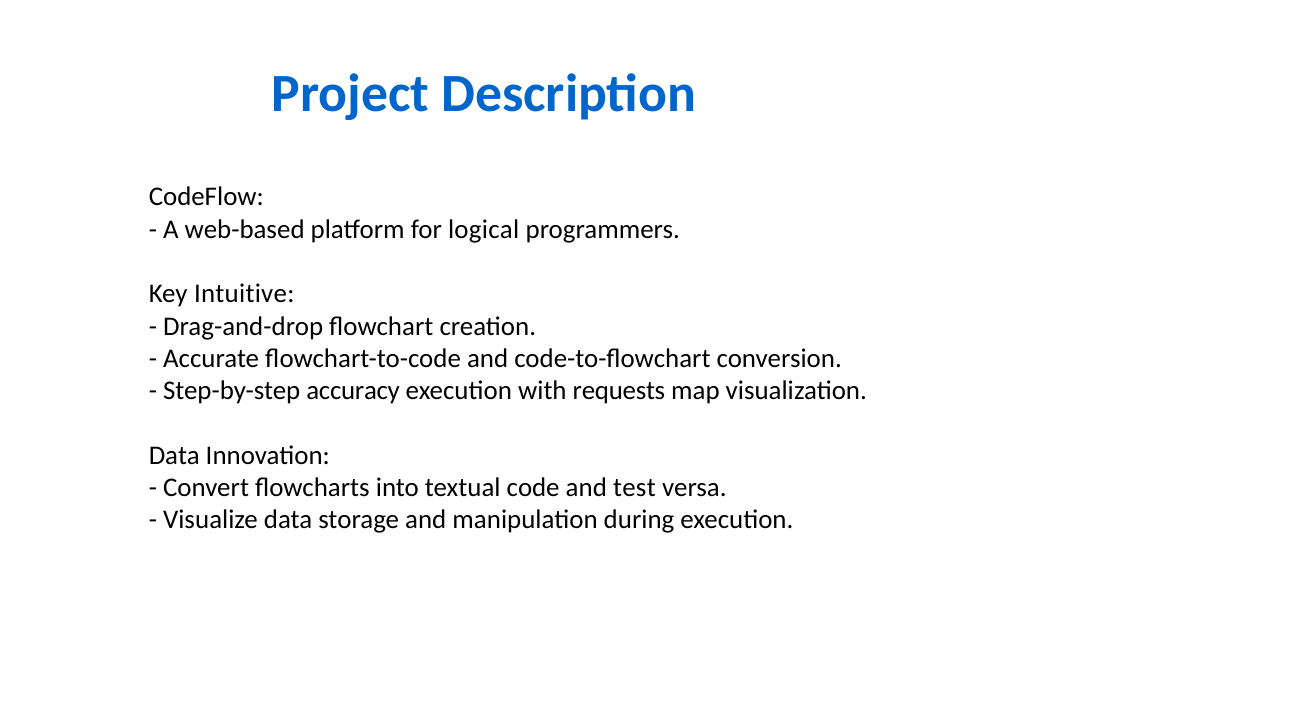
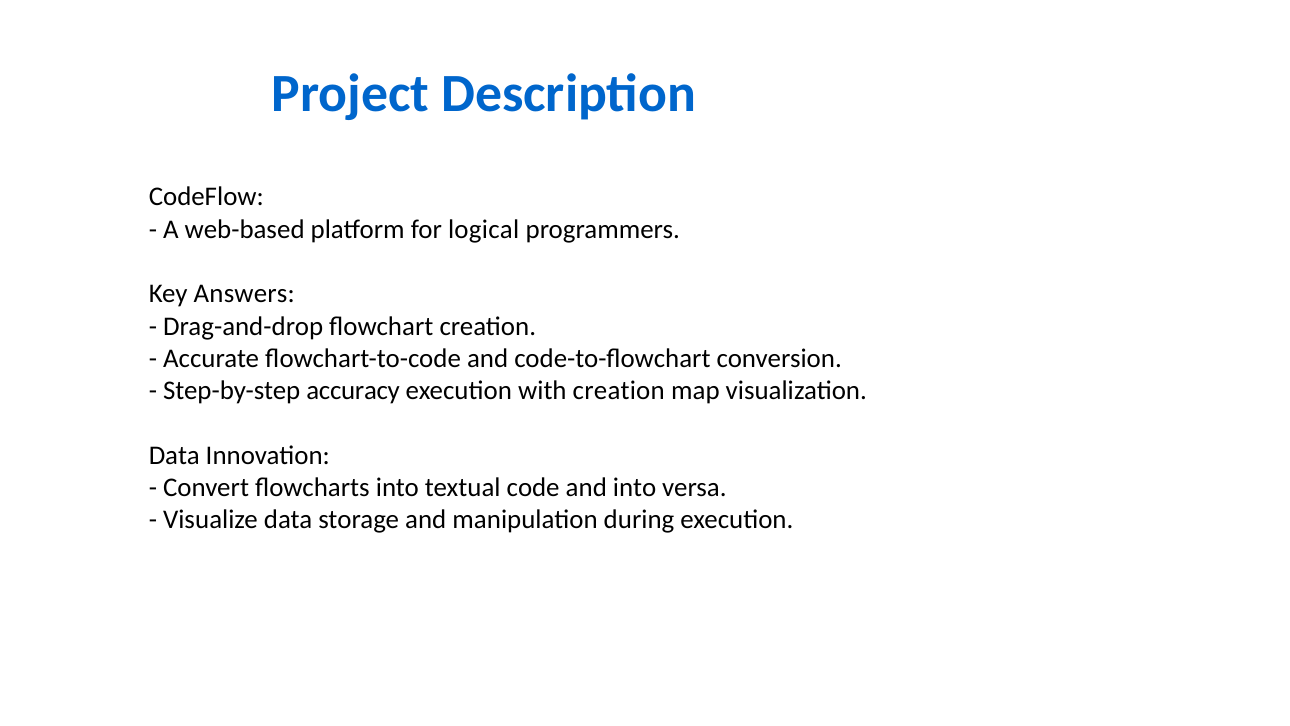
Intuitive: Intuitive -> Answers (244, 294)
with requests: requests -> creation (619, 391)
and test: test -> into (635, 487)
